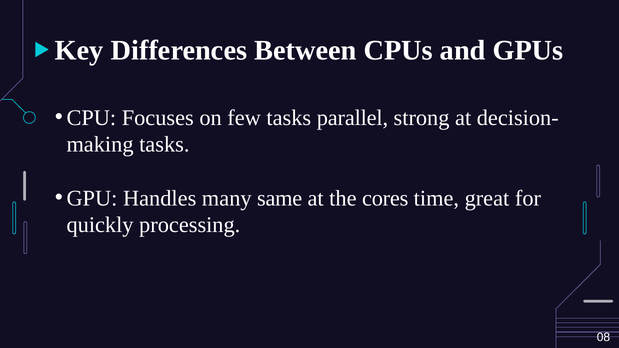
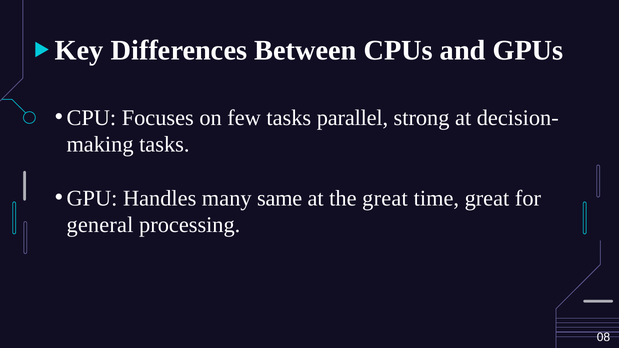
the cores: cores -> great (385, 198)
quickly: quickly -> general (100, 225)
